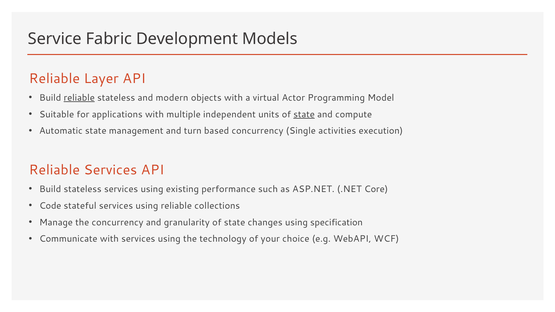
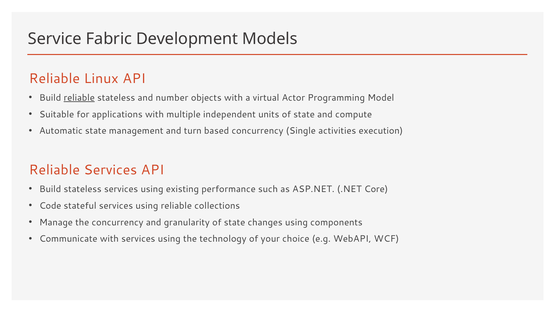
Layer: Layer -> Linux (101, 79)
modern: modern -> number (172, 98)
state underline: present -> none (304, 114)
specification: specification -> components (336, 222)
